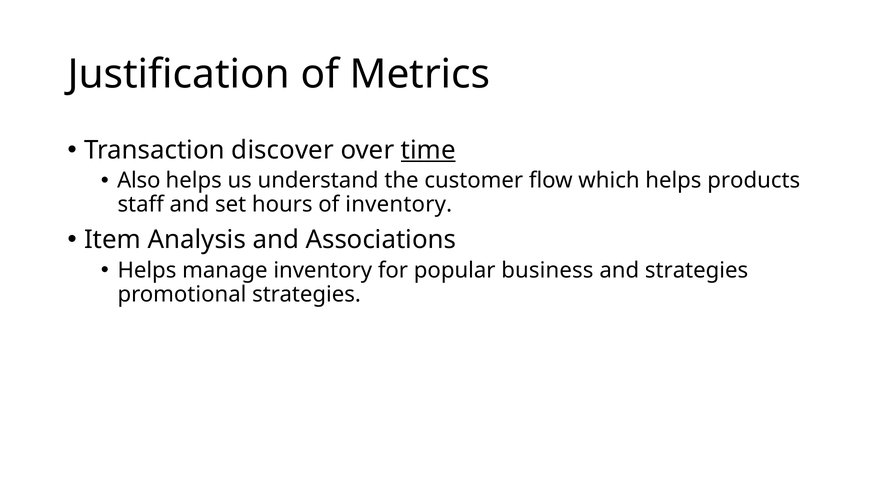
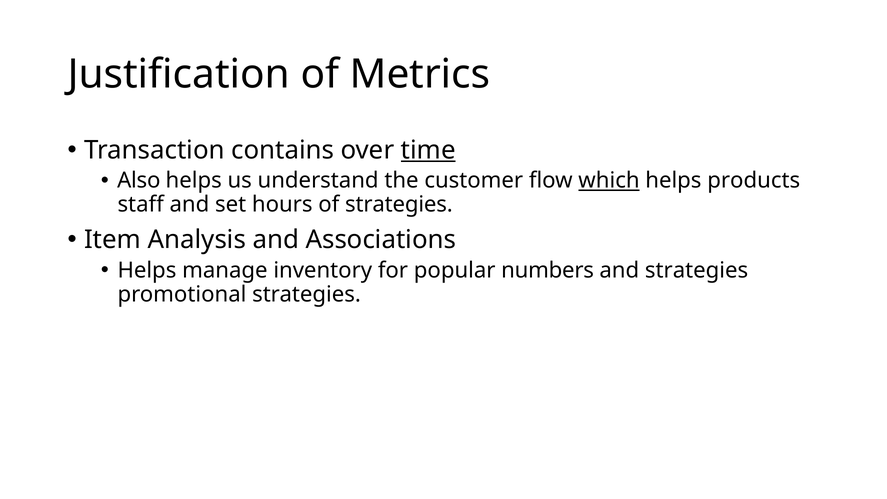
discover: discover -> contains (283, 150)
which underline: none -> present (609, 181)
of inventory: inventory -> strategies (399, 204)
business: business -> numbers (548, 270)
